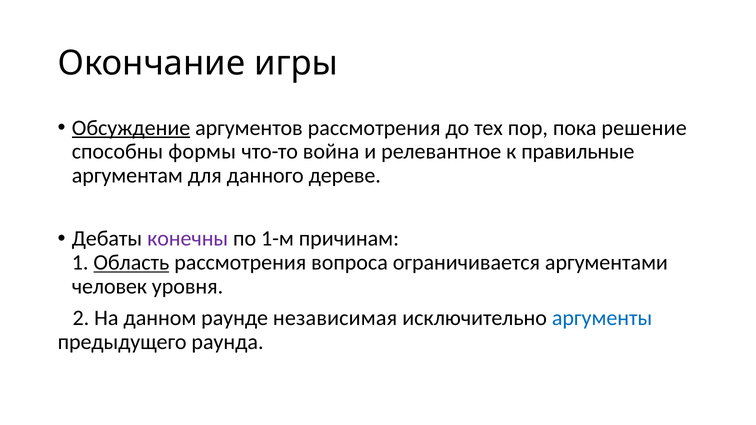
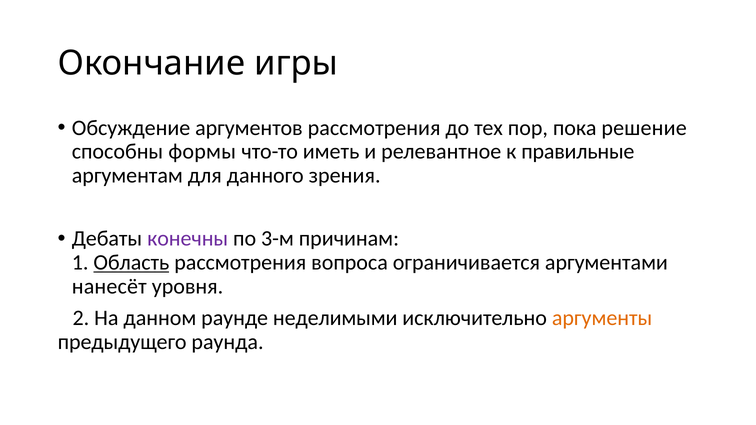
Обсуждение underline: present -> none (131, 128)
война: война -> иметь (331, 152)
дереве: дереве -> зрения (345, 175)
1-м: 1-м -> 3-м (277, 239)
человек: человек -> нанесёт (109, 286)
независимая: независимая -> неделимыми (335, 318)
аргументы colour: blue -> orange (602, 318)
